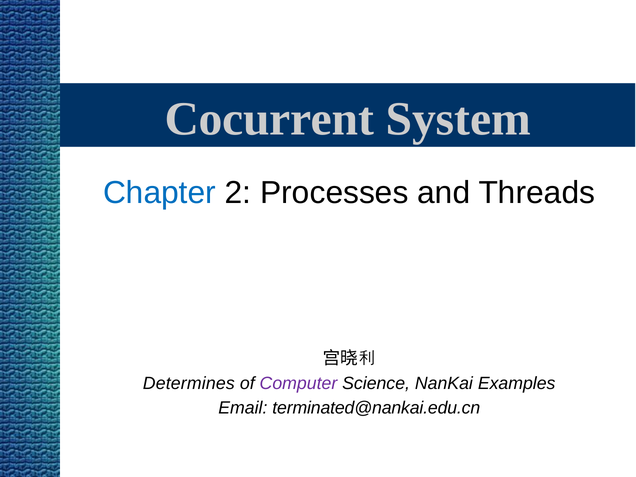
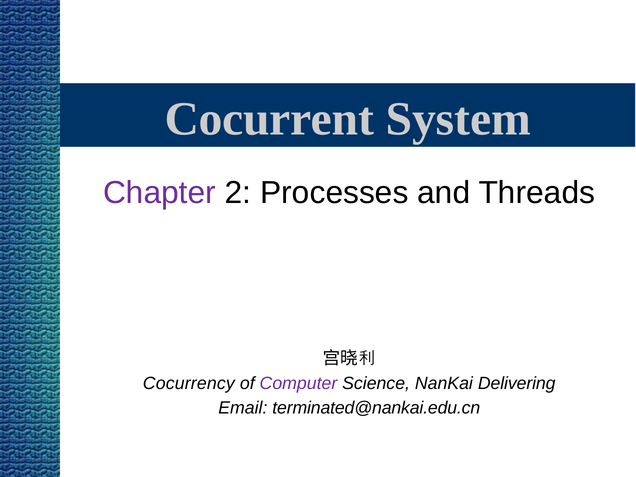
Chapter colour: blue -> purple (160, 193)
Determines: Determines -> Cocurrency (189, 383)
Examples: Examples -> Delivering (517, 383)
